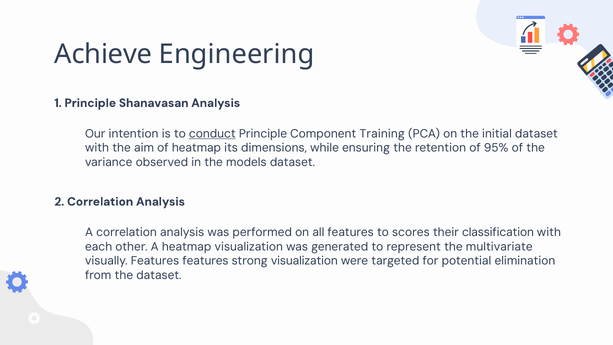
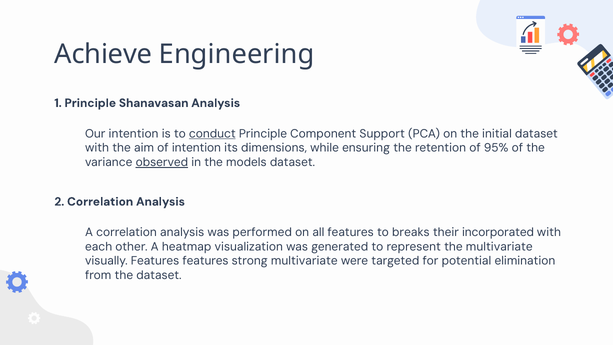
Training: Training -> Support (382, 134)
of heatmap: heatmap -> intention (196, 148)
observed underline: none -> present (162, 162)
scores: scores -> breaks (411, 232)
classification: classification -> incorporated (498, 232)
strong visualization: visualization -> multivariate (304, 261)
